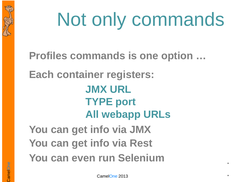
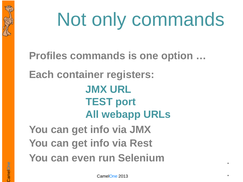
TYPE: TYPE -> TEST (99, 102)
